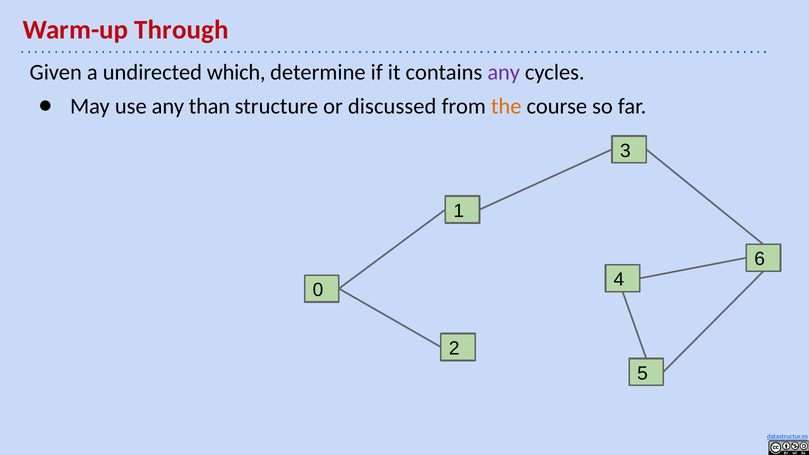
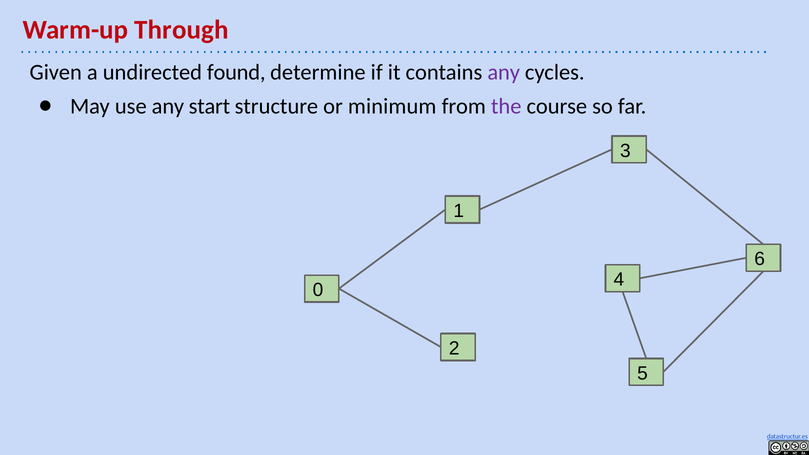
which: which -> found (236, 72)
than: than -> start (209, 106)
discussed: discussed -> minimum (392, 106)
the colour: orange -> purple (506, 106)
